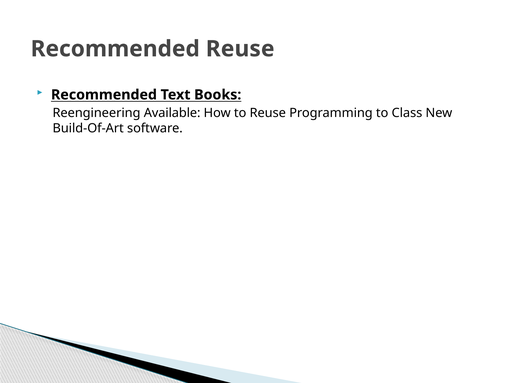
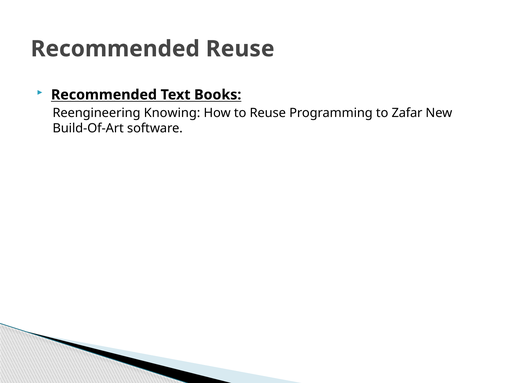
Available: Available -> Knowing (172, 113)
Class: Class -> Zafar (407, 113)
